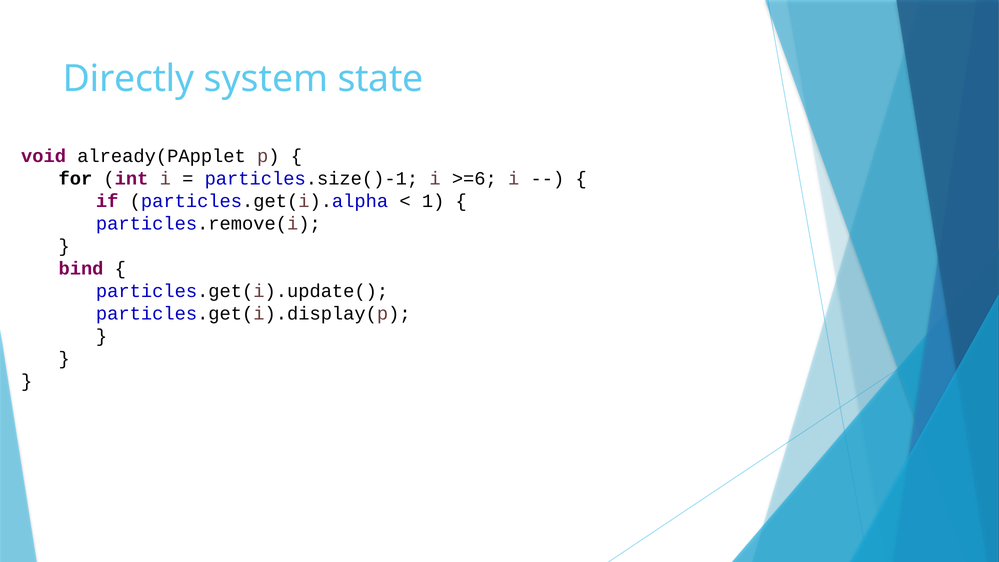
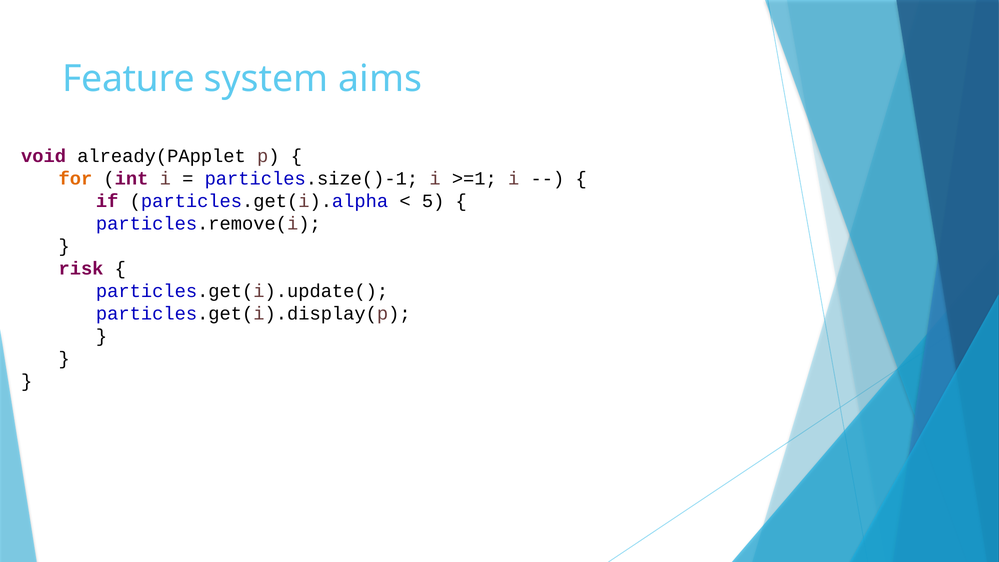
Directly: Directly -> Feature (129, 79)
state: state -> aims (380, 79)
for colour: black -> orange (75, 179)
>=6: >=6 -> >=1 (474, 179)
1: 1 -> 5 (433, 201)
bind: bind -> risk (81, 268)
